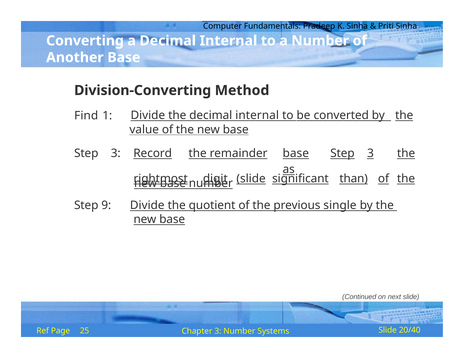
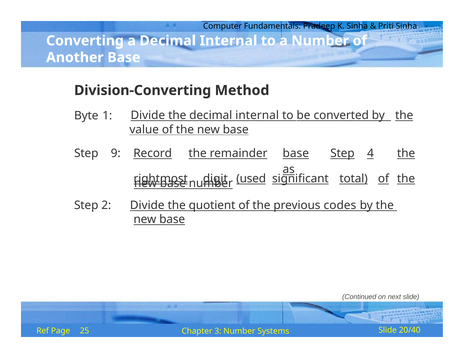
Find: Find -> Byte (86, 116)
3: 3 -> 9 (116, 154)
3: 3 -> 4 (371, 154)
slide: slide -> used (251, 179)
than: than -> total (354, 179)
9: 9 -> 2 (106, 206)
single: single -> codes (340, 206)
